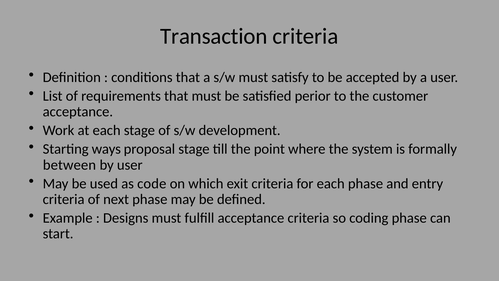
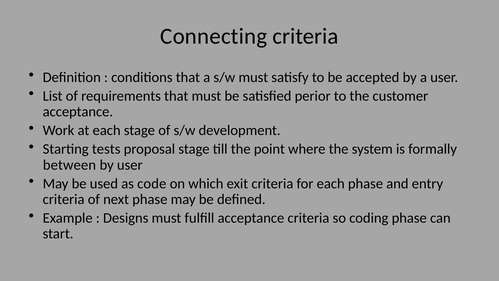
Transaction: Transaction -> Connecting (214, 36)
ways: ways -> tests (106, 149)
